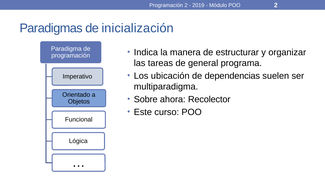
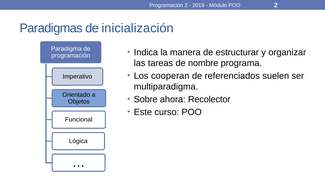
general: general -> nombre (203, 63)
ubicación: ubicación -> cooperan (170, 76)
dependencias: dependencias -> referenciados (232, 76)
